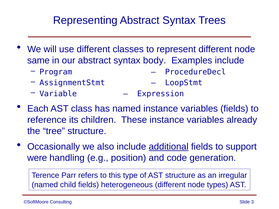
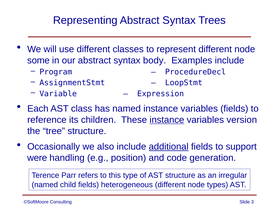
same: same -> some (38, 60)
instance underline: none -> present (167, 120)
already: already -> version (242, 120)
